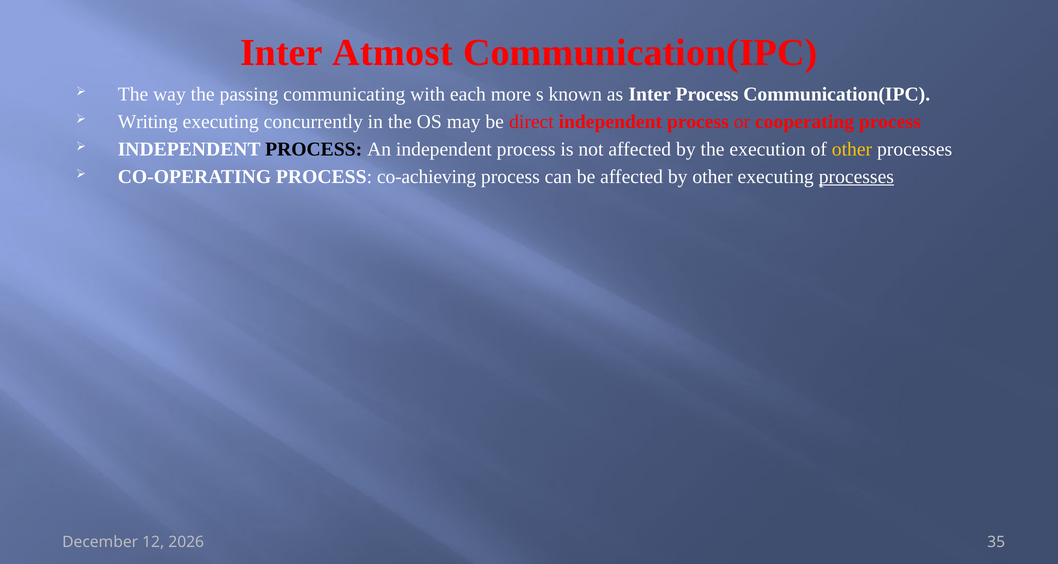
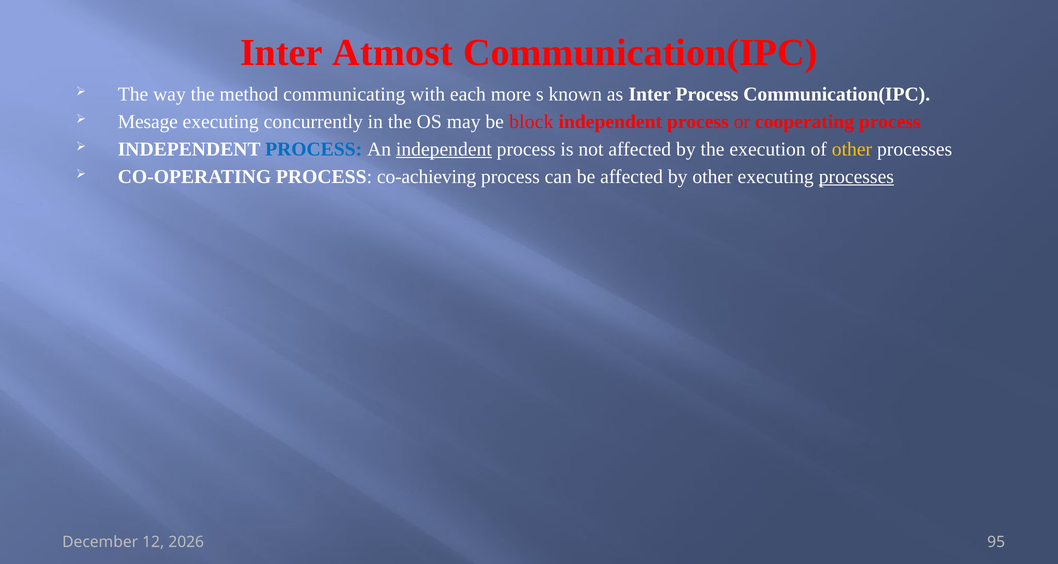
passing: passing -> method (249, 94)
Writing: Writing -> Mesage (148, 122)
direct: direct -> block (531, 122)
PROCESS colour: black -> blue (314, 149)
independent underline: none -> present (444, 149)
35: 35 -> 95 (996, 543)
